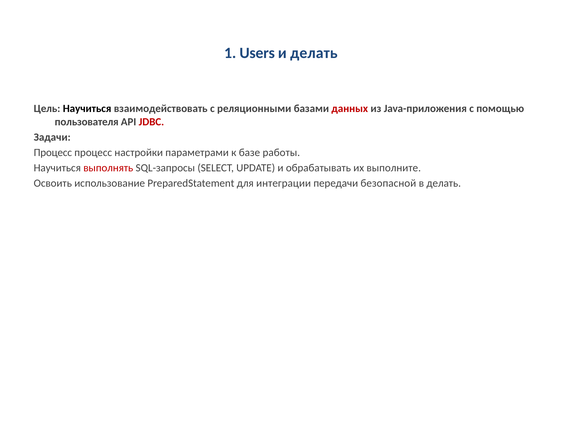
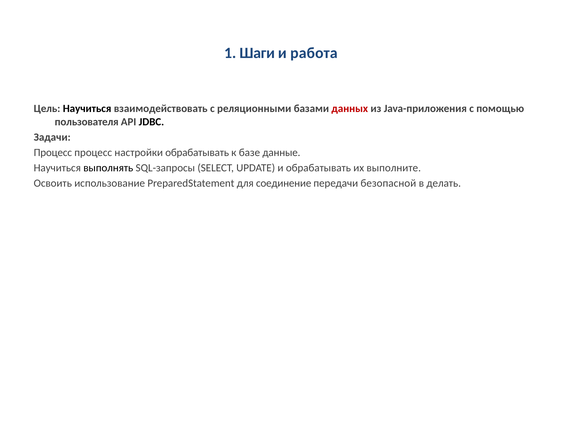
Users: Users -> Шаги (257, 53)
и делать: делать -> работа (314, 53)
JDBC colour: red -> black (151, 122)
настройки параметрами: параметрами -> обрабатывать (197, 152)
работы: работы -> данные (281, 152)
выполнять colour: red -> black (108, 168)
интеграции: интеграции -> соединение (284, 183)
